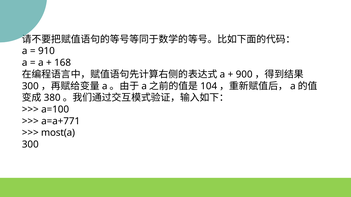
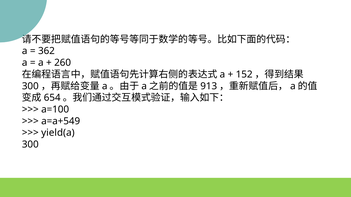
910: 910 -> 362 (46, 51)
168: 168 -> 260 (63, 63)
900: 900 -> 152 (244, 75)
104: 104 -> 913 (209, 86)
380: 380 -> 654 (52, 98)
a=a+771: a=a+771 -> a=a+549 (61, 121)
most(a: most(a -> yield(a (58, 133)
